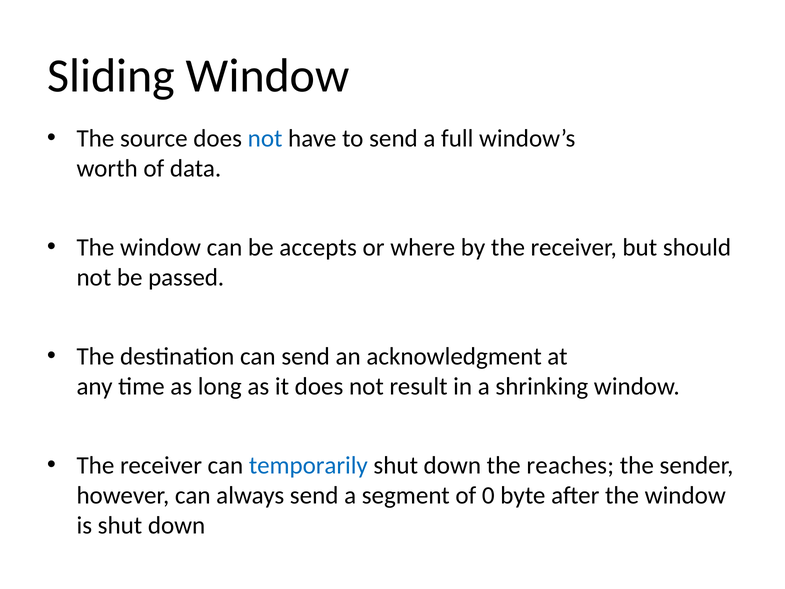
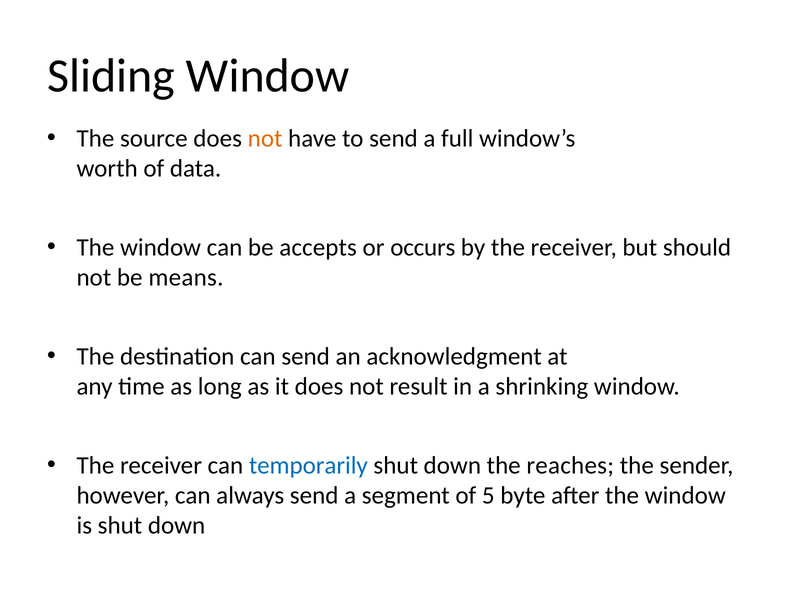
not colour: blue -> orange (265, 138)
where: where -> occurs (423, 247)
passed: passed -> means (186, 277)
0: 0 -> 5 (488, 495)
